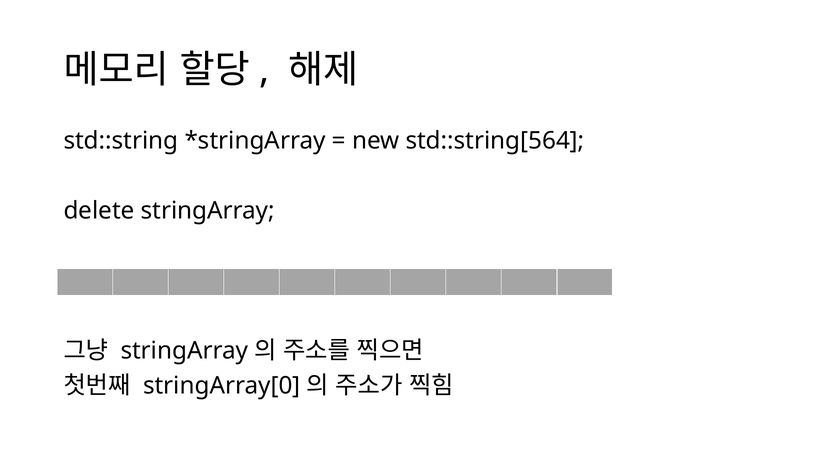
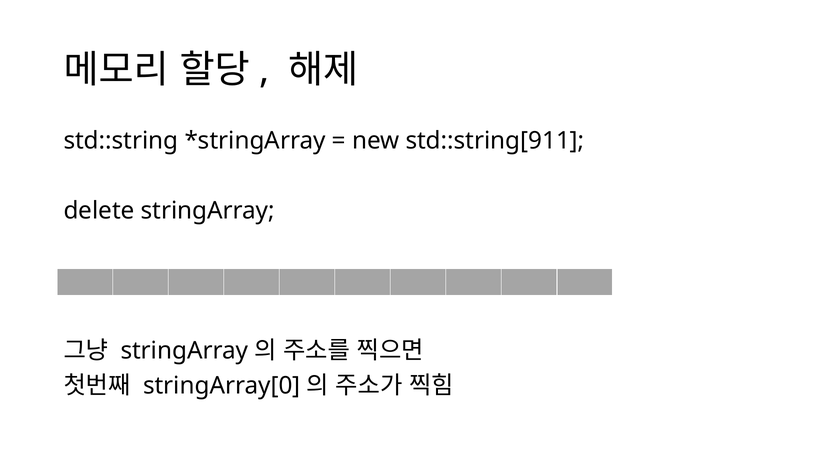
std::string[564: std::string[564 -> std::string[911 (495, 141)
